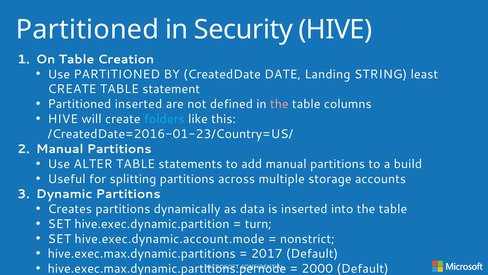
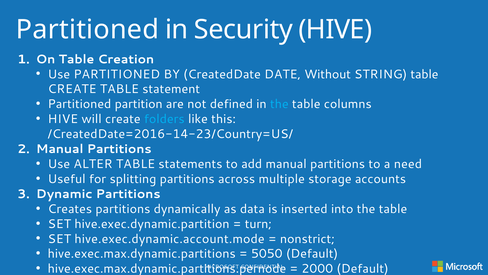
Landing: Landing -> Without (328, 74)
STRING least: least -> table (424, 74)
Partitioned inserted: inserted -> partition (139, 104)
the colour: pink -> light blue (279, 104)
/CreatedDate=2016-01-23/Country=US/: /CreatedDate=2016-01-23/Country=US/ -> /CreatedDate=2016-14-23/Country=US/ (170, 134)
build: build -> need (408, 164)
2017: 2017 -> 5050 (267, 253)
